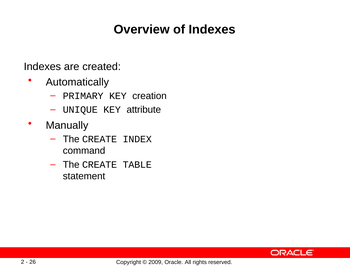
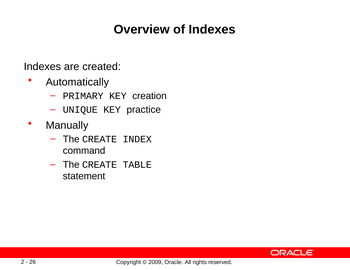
attribute: attribute -> practice (144, 110)
